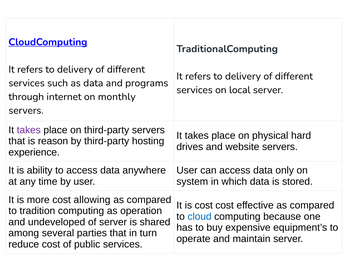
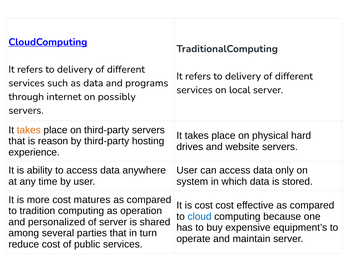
monthly: monthly -> possibly (117, 97)
takes colour: purple -> orange (29, 130)
allowing: allowing -> matures (92, 200)
undeveloped: undeveloped -> personalized (57, 222)
